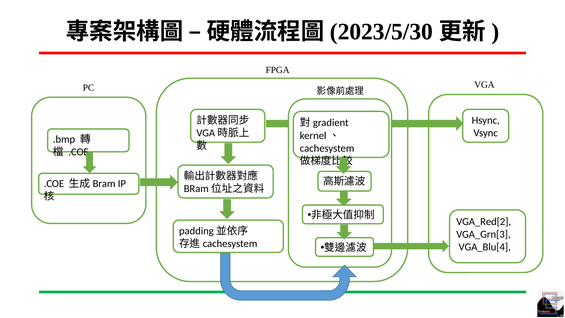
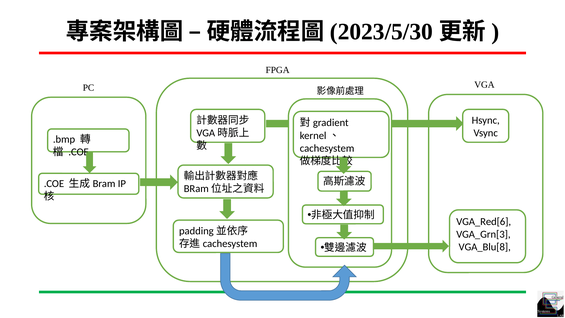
VGA_Red[2: VGA_Red[2 -> VGA_Red[6 (484, 222)
VGA_Blu[4: VGA_Blu[4 -> VGA_Blu[8 (485, 247)
